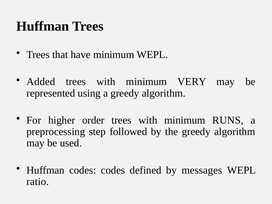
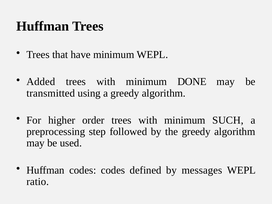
VERY: VERY -> DONE (192, 82)
represented: represented -> transmitted (51, 93)
RUNS: RUNS -> SUCH (228, 120)
